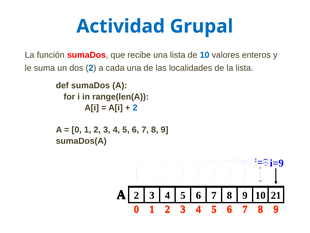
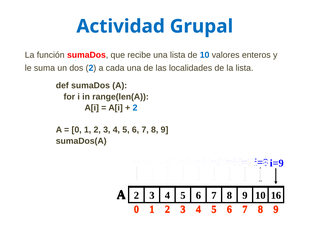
21: 21 -> 16 (276, 195)
